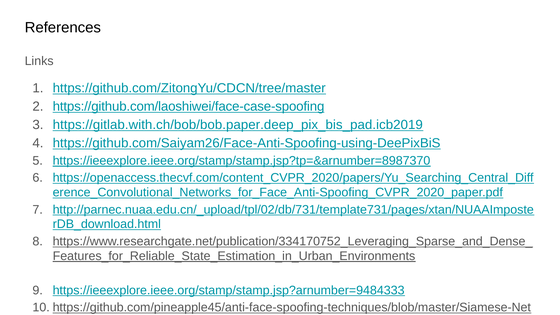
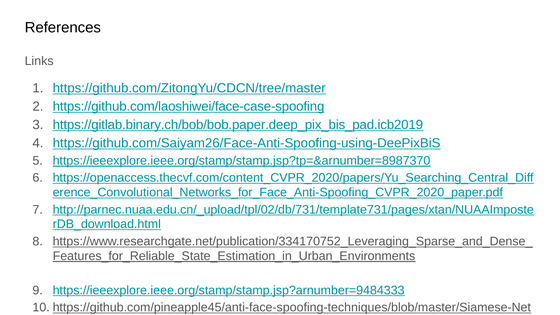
https://gitlab.with.ch/bob/bob.paper.deep_pix_bis_pad.icb2019: https://gitlab.with.ch/bob/bob.paper.deep_pix_bis_pad.icb2019 -> https://gitlab.binary.ch/bob/bob.paper.deep_pix_bis_pad.icb2019 (238, 125)
